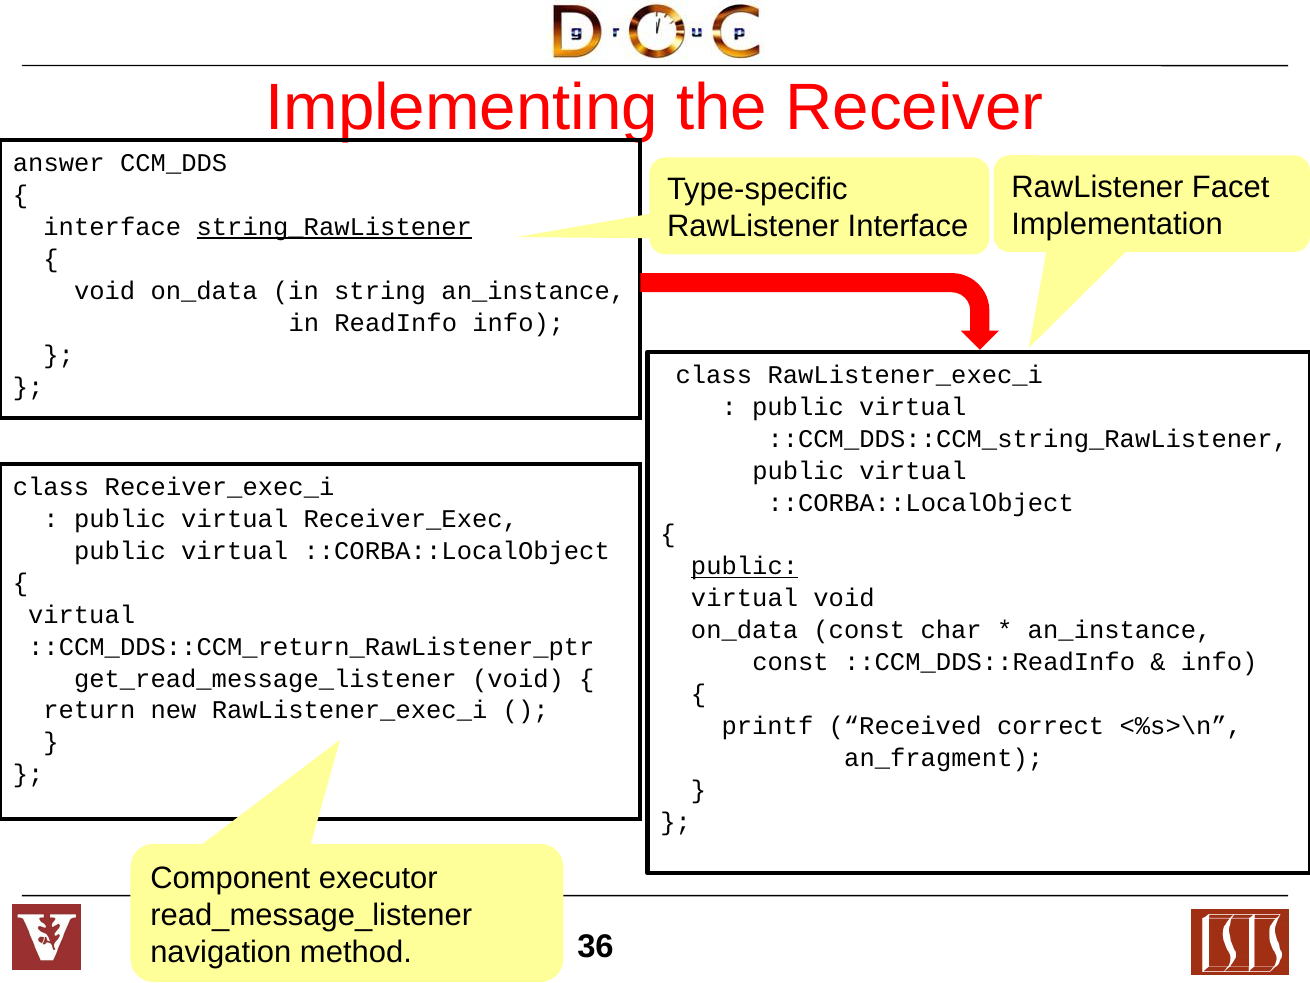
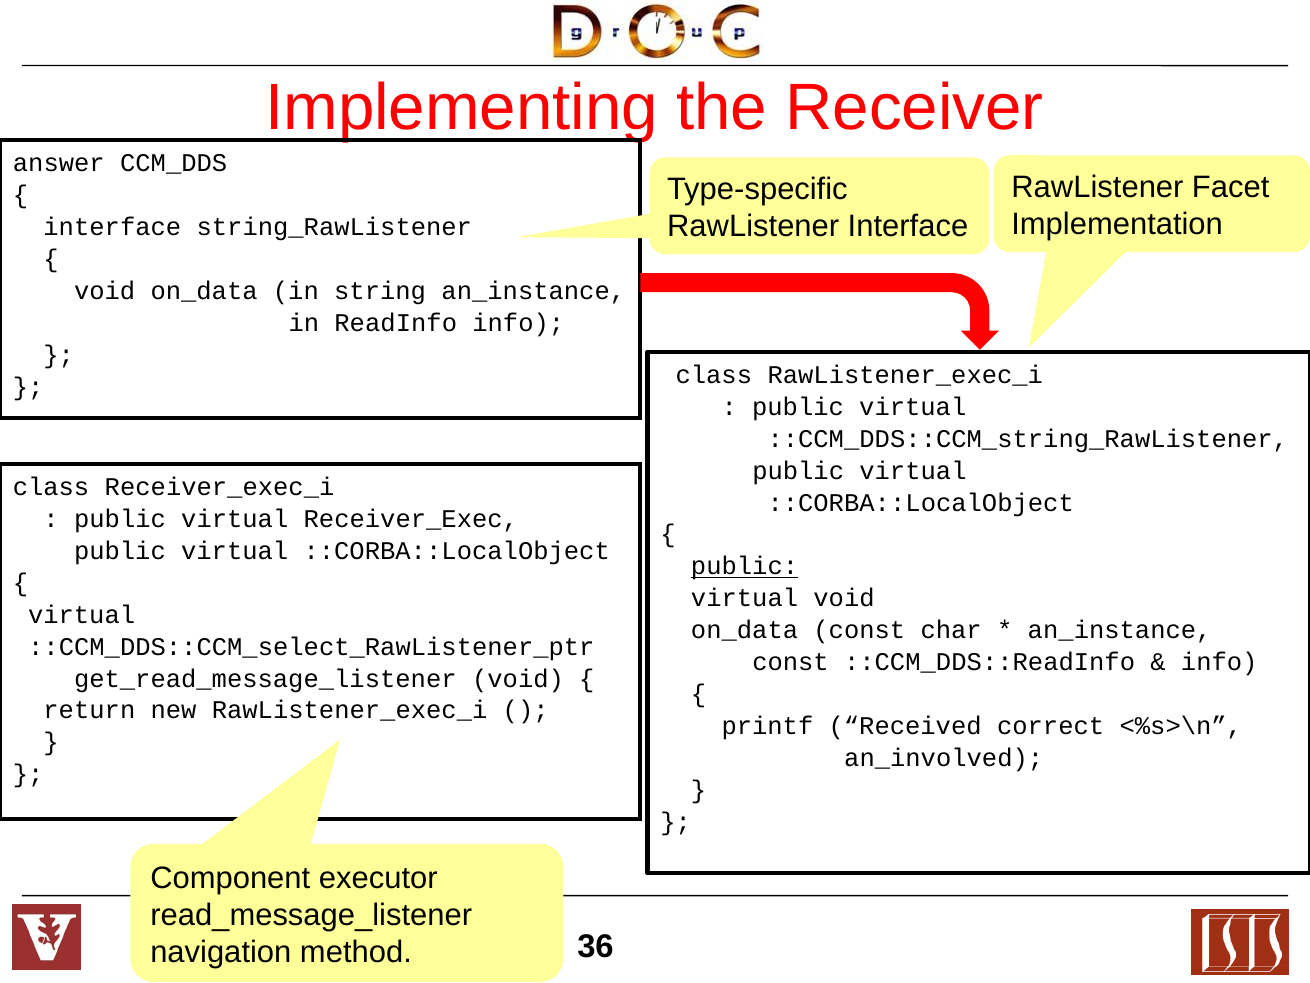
string_RawListener underline: present -> none (334, 227)
::CCM_DDS::CCM_return_RawListener_ptr: ::CCM_DDS::CCM_return_RawListener_ptr -> ::CCM_DDS::CCM_select_RawListener_ptr (311, 646)
an_fragment: an_fragment -> an_involved (944, 757)
